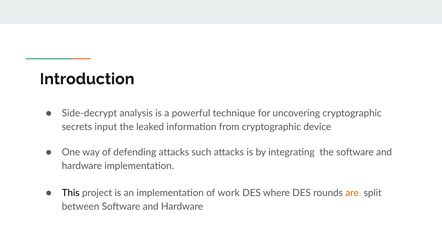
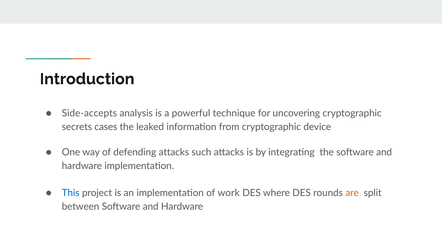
Side-decrypt: Side-decrypt -> Side-accepts (89, 113)
input: input -> cases (106, 127)
This colour: black -> blue (71, 193)
